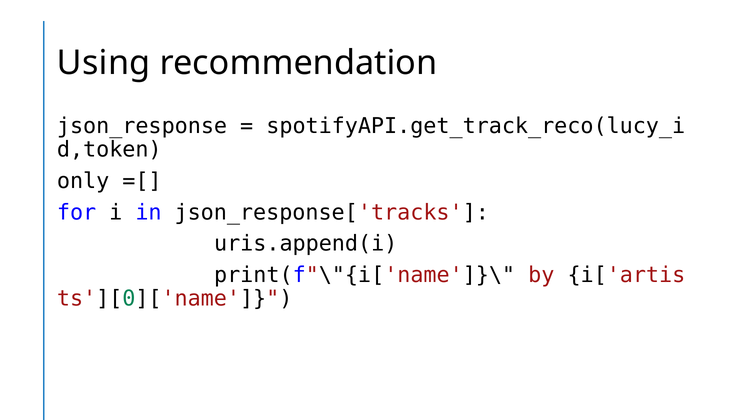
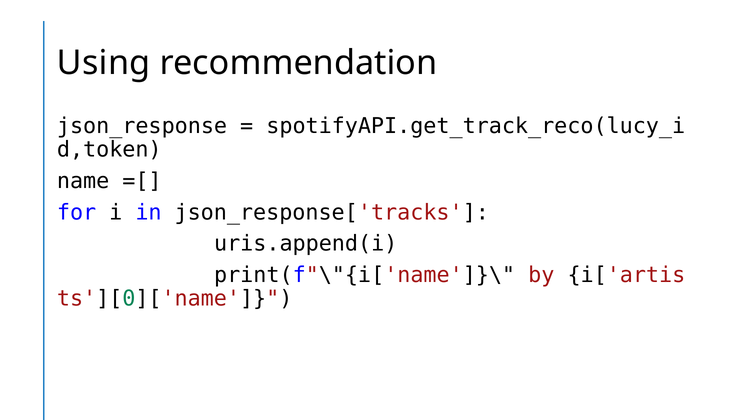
only: only -> name (83, 181)
